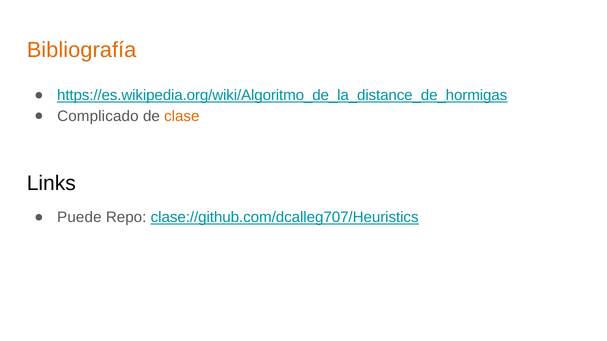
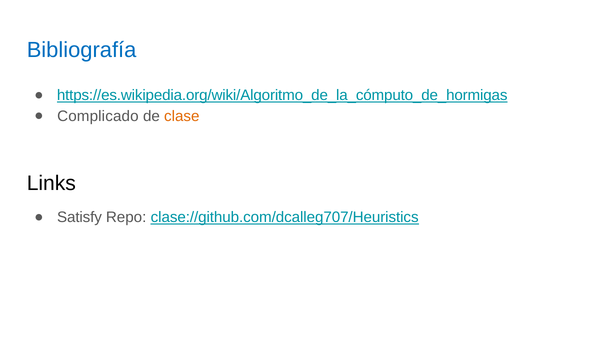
Bibliografía colour: orange -> blue (82, 50)
https://es.wikipedia.org/wiki/Algoritmo_de_la_distance_de_hormigas: https://es.wikipedia.org/wiki/Algoritmo_de_la_distance_de_hormigas -> https://es.wikipedia.org/wiki/Algoritmo_de_la_cómputo_de_hormigas (282, 95)
Puede: Puede -> Satisfy (79, 218)
